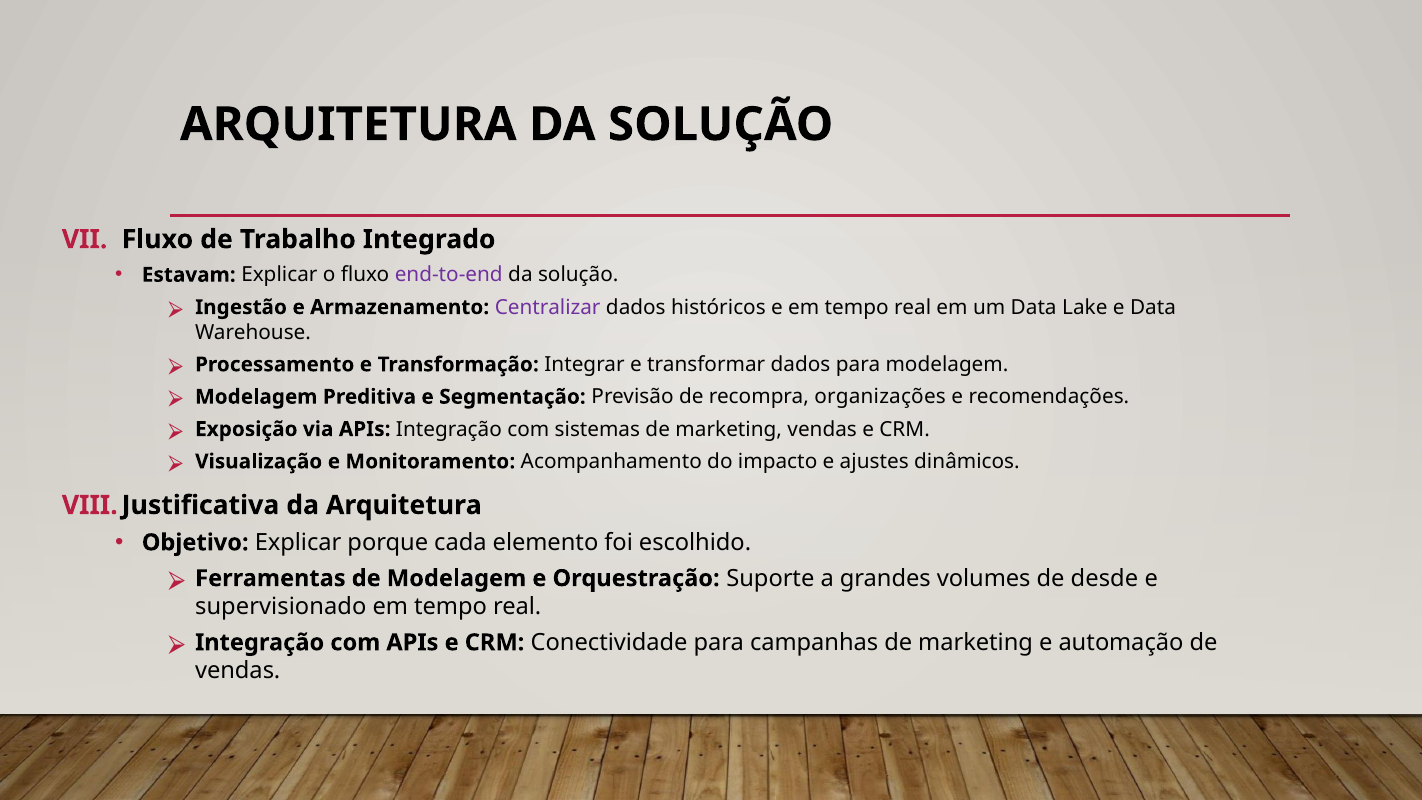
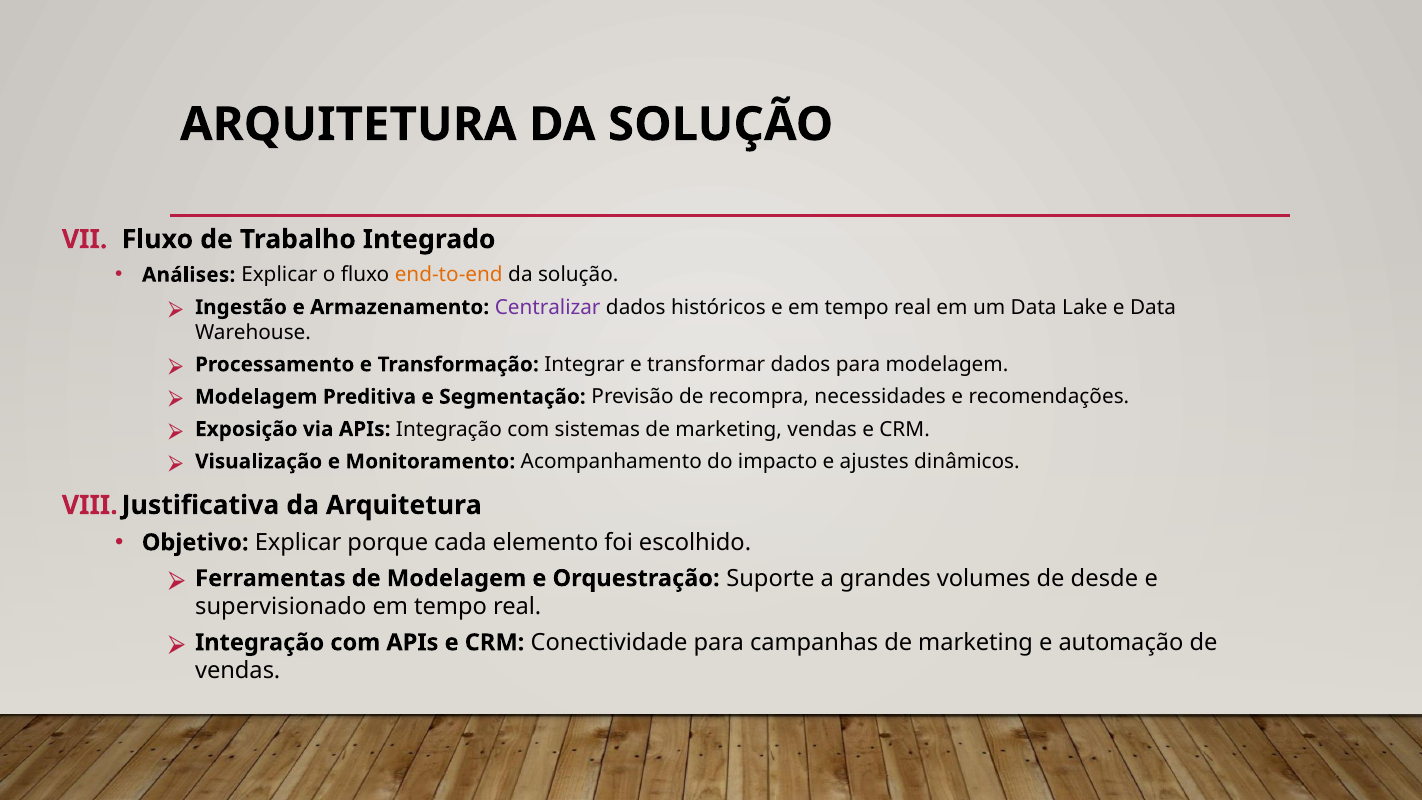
Estavam: Estavam -> Análises (189, 275)
end-to-end colour: purple -> orange (449, 275)
organizações: organizações -> necessidades (880, 397)
